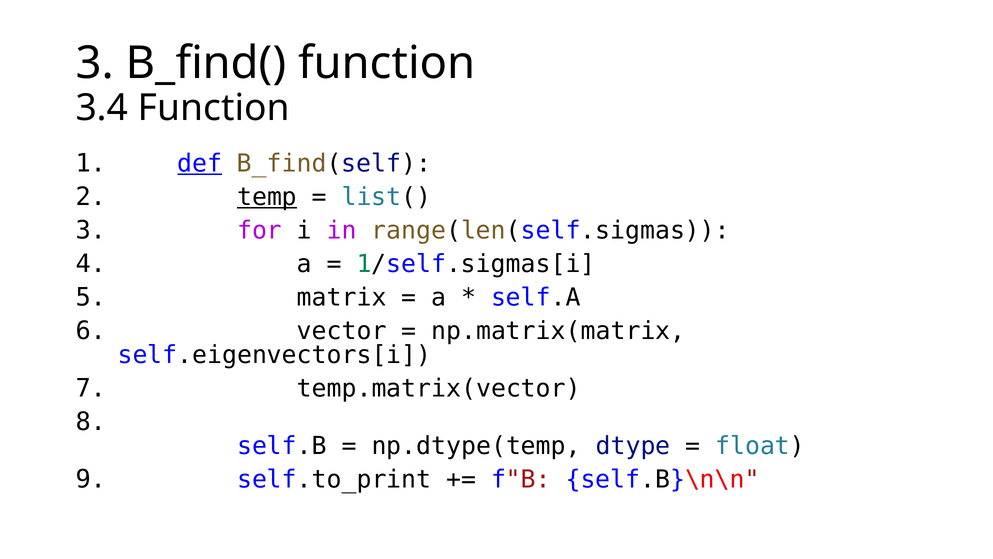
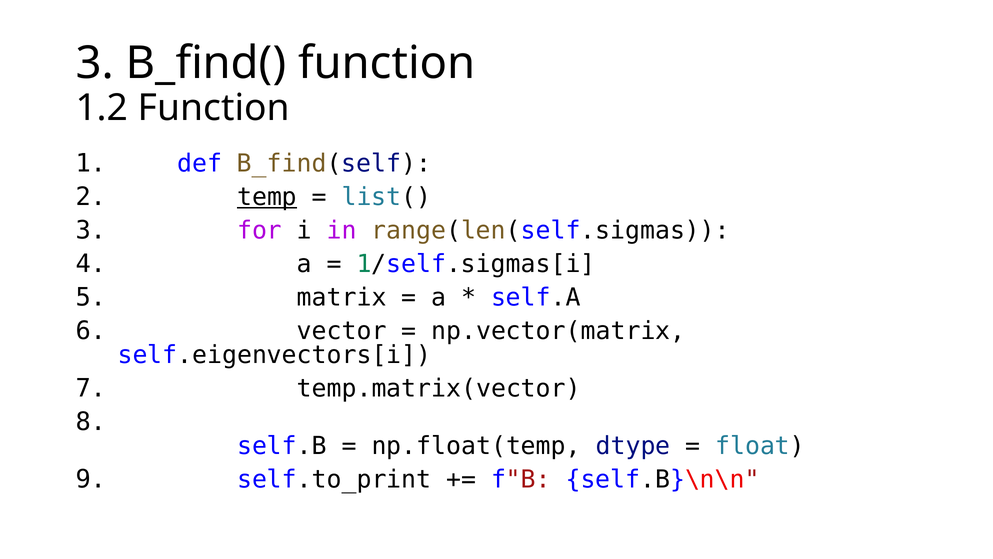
3.4: 3.4 -> 1.2 (102, 108)
def underline: present -> none (200, 164)
np.matrix(matrix: np.matrix(matrix -> np.vector(matrix (558, 331)
np.dtype(temp: np.dtype(temp -> np.float(temp (476, 446)
